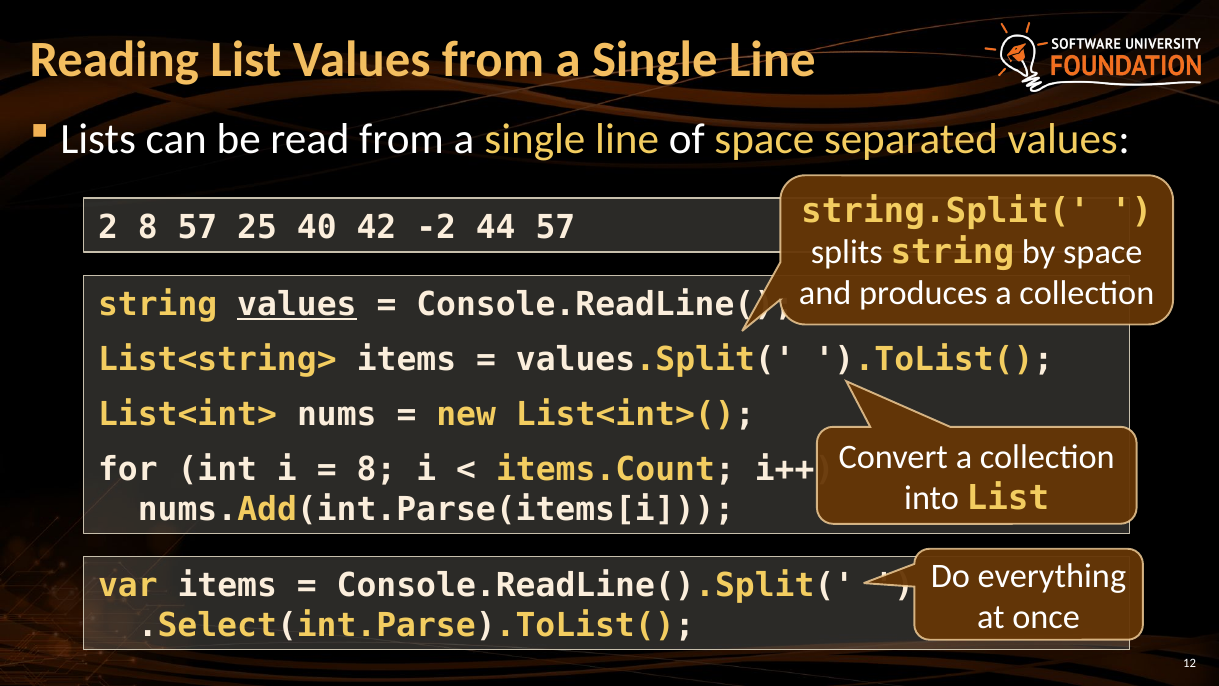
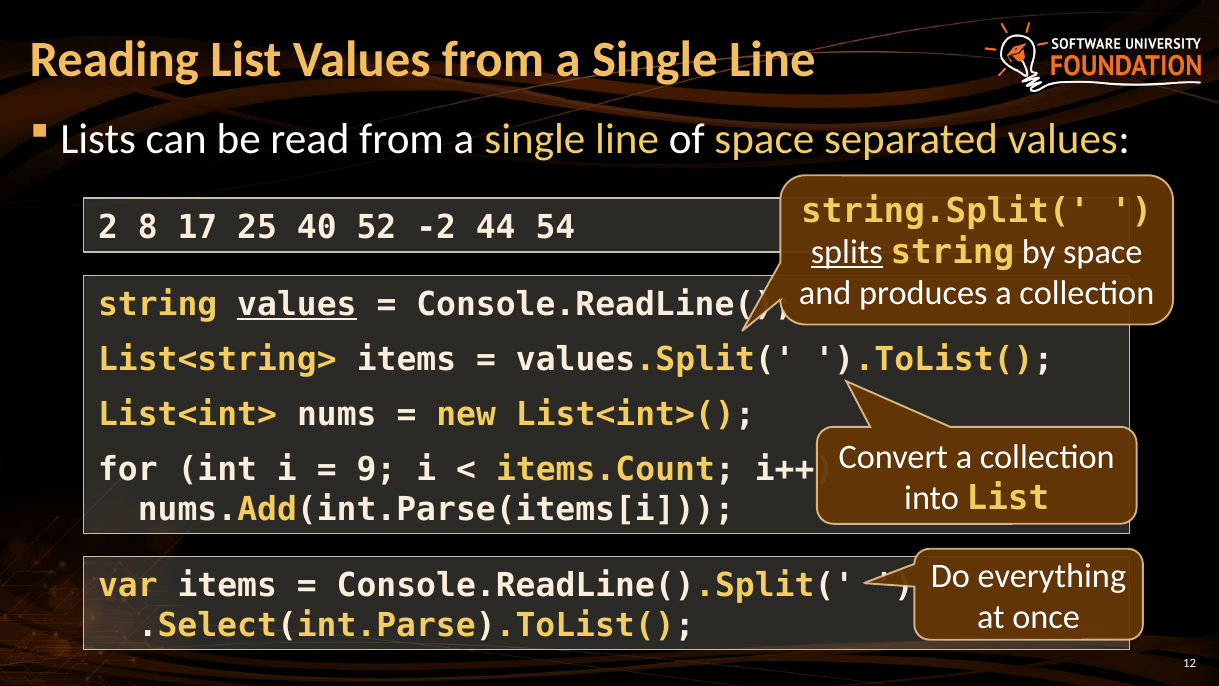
8 57: 57 -> 17 (197, 227)
42: 42 -> 52 (376, 227)
44 57: 57 -> 54 (555, 227)
splits underline: none -> present (847, 252)
8: 8 -> 9 (376, 469)
